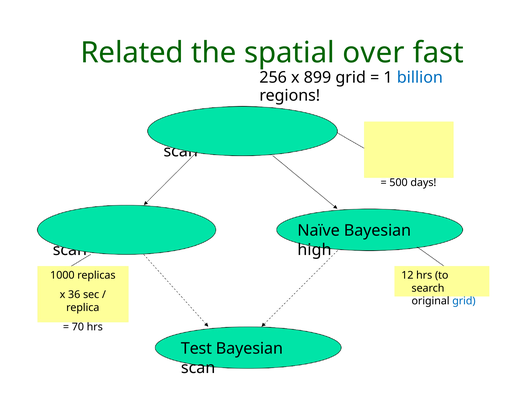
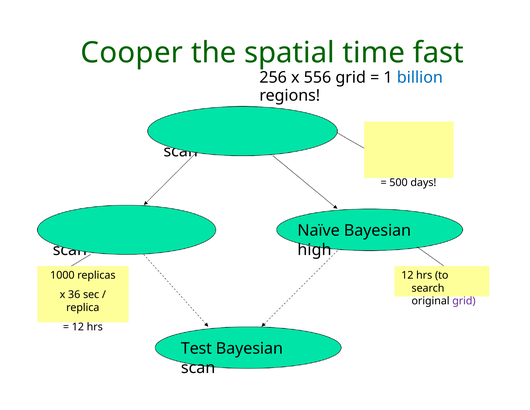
Related: Related -> Cooper (132, 53)
over: over -> time (374, 53)
899: 899 -> 556 (318, 77)
grid colour: blue -> purple (464, 301)
70: 70 -> 12 (78, 327)
